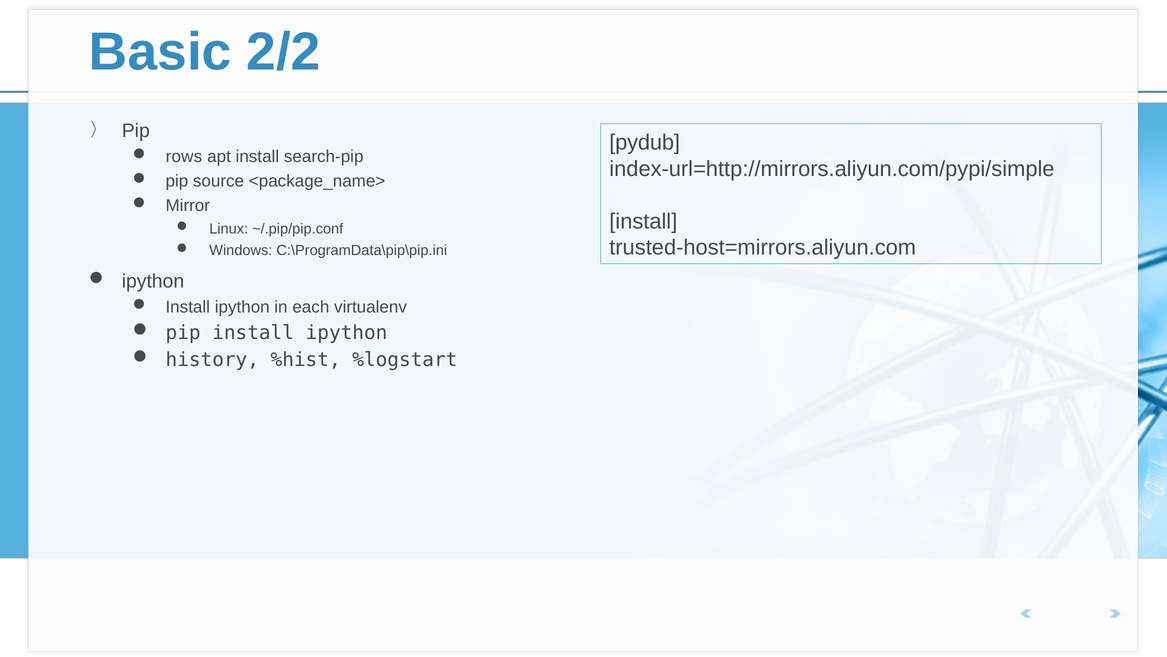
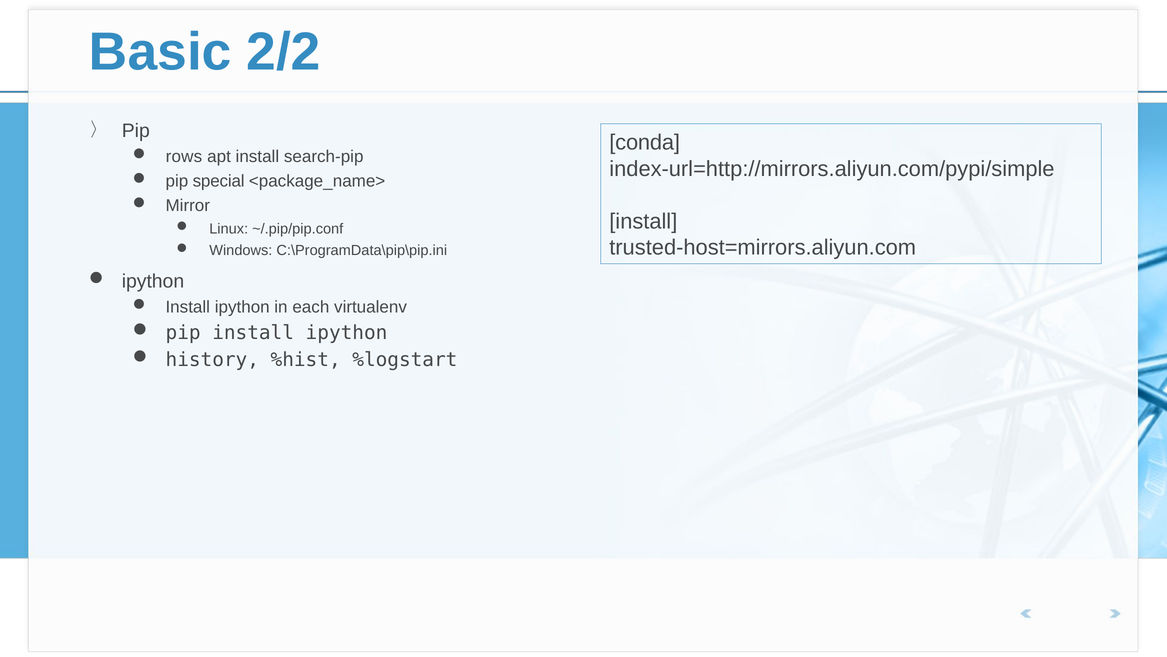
pydub: pydub -> conda (645, 143)
source: source -> special (219, 181)
